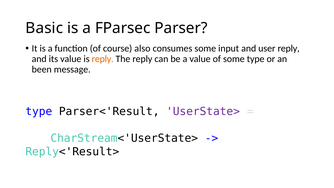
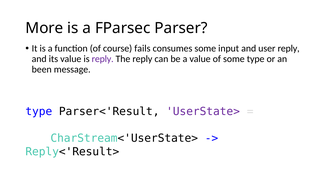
Basic: Basic -> More (44, 28)
also: also -> fails (142, 48)
reply colour: orange -> purple (103, 59)
